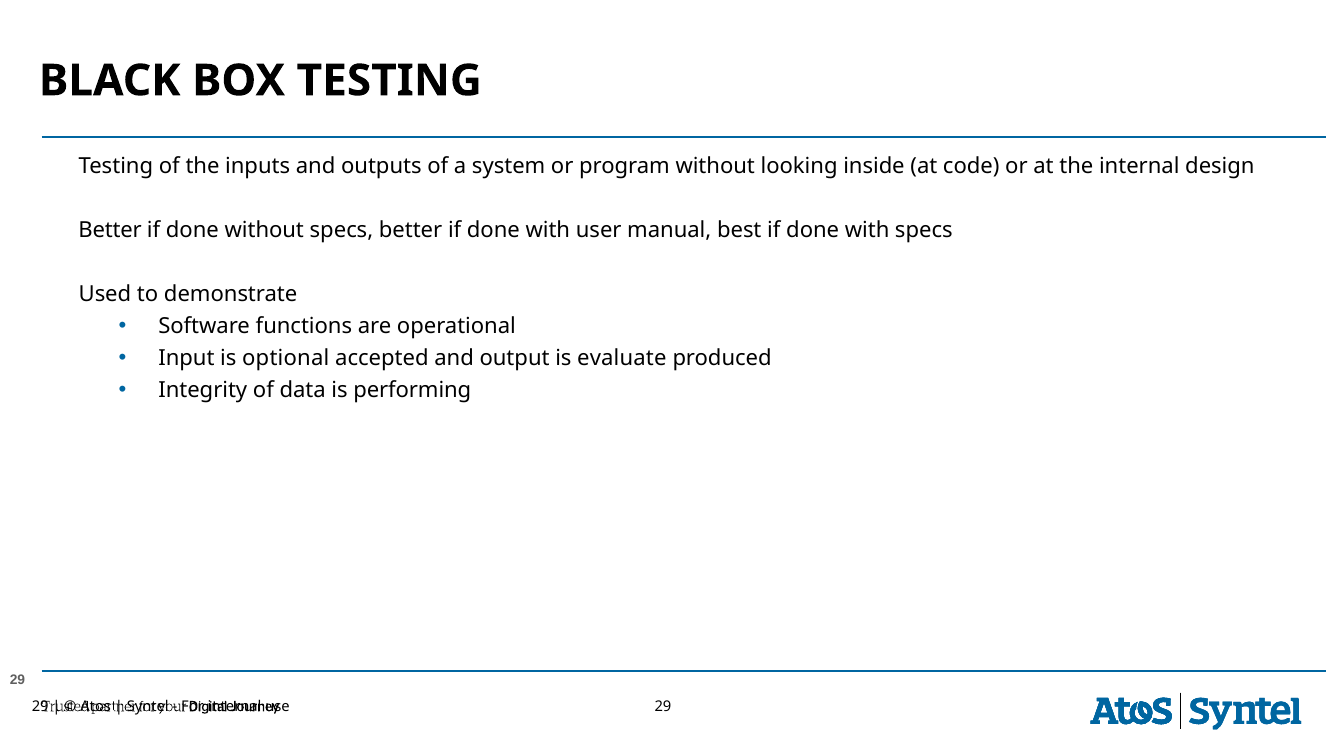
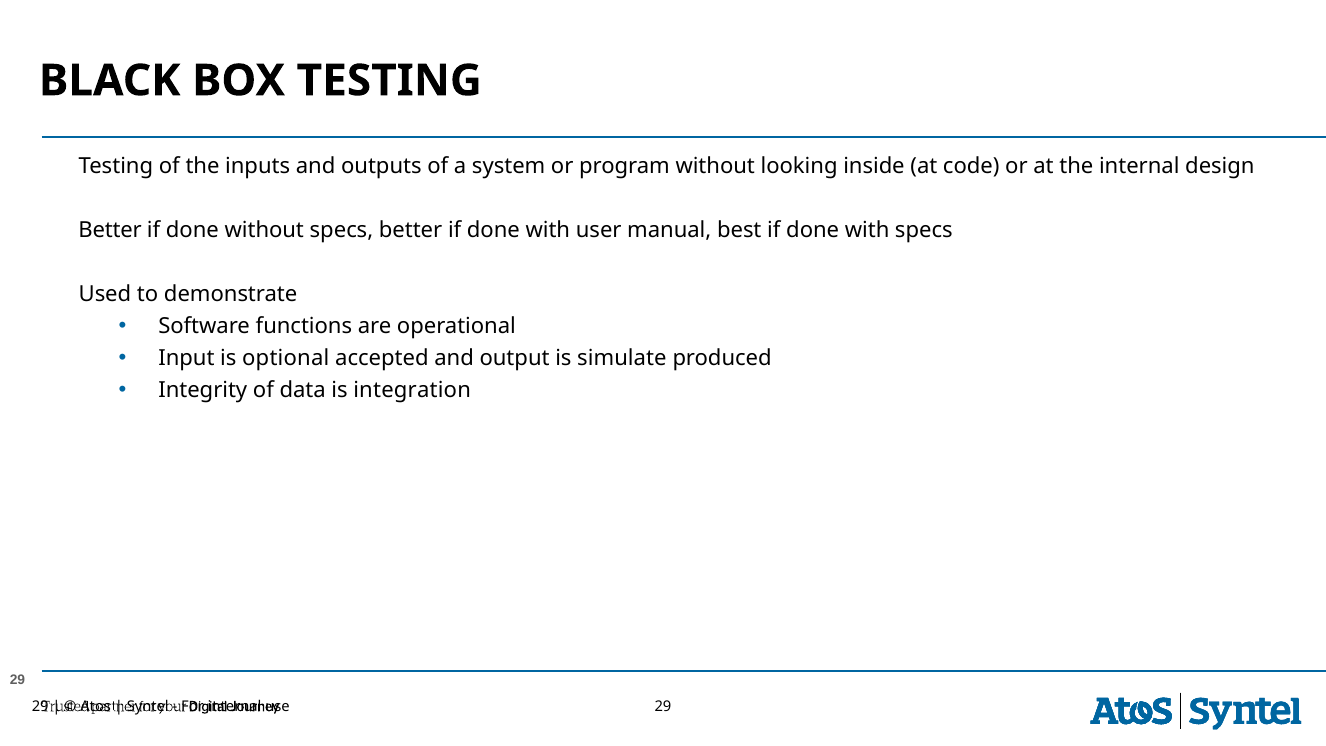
evaluate: evaluate -> simulate (622, 358)
performing: performing -> integration (412, 390)
